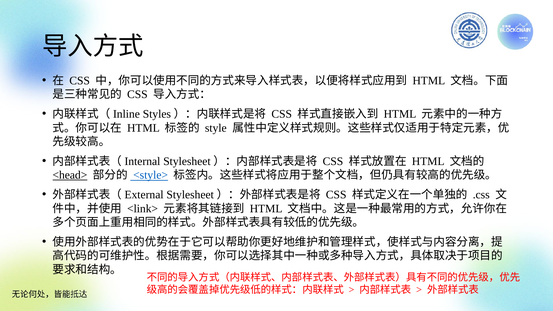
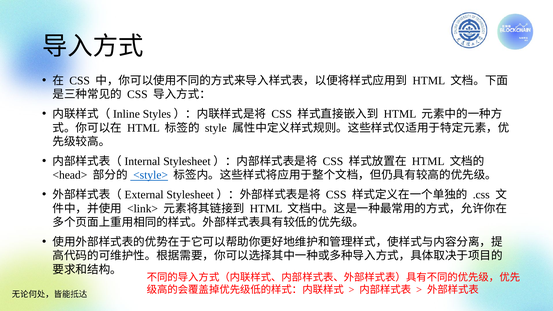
<head> underline: present -> none (70, 175)
